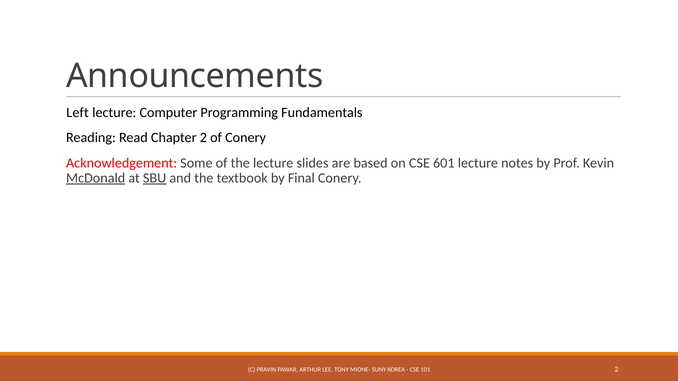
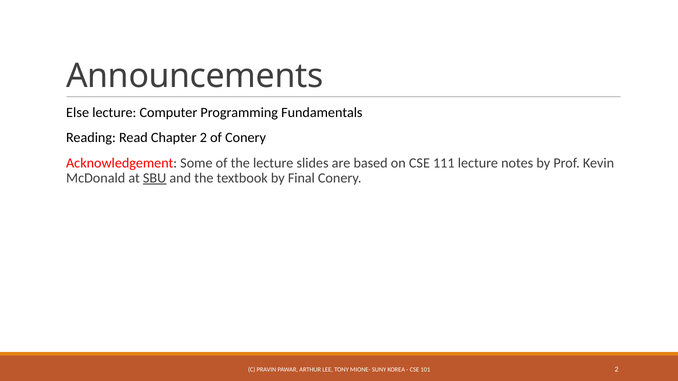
Left: Left -> Else (78, 113)
601: 601 -> 111 (444, 163)
McDonald underline: present -> none (96, 178)
